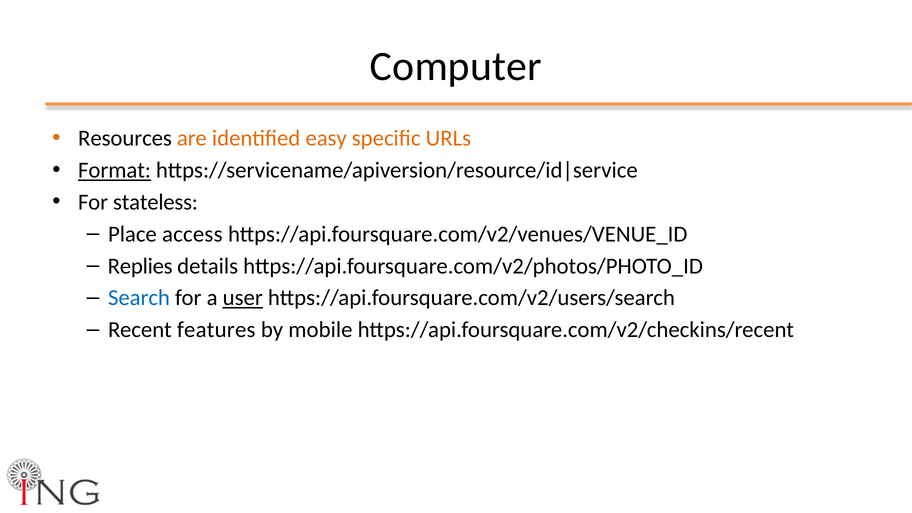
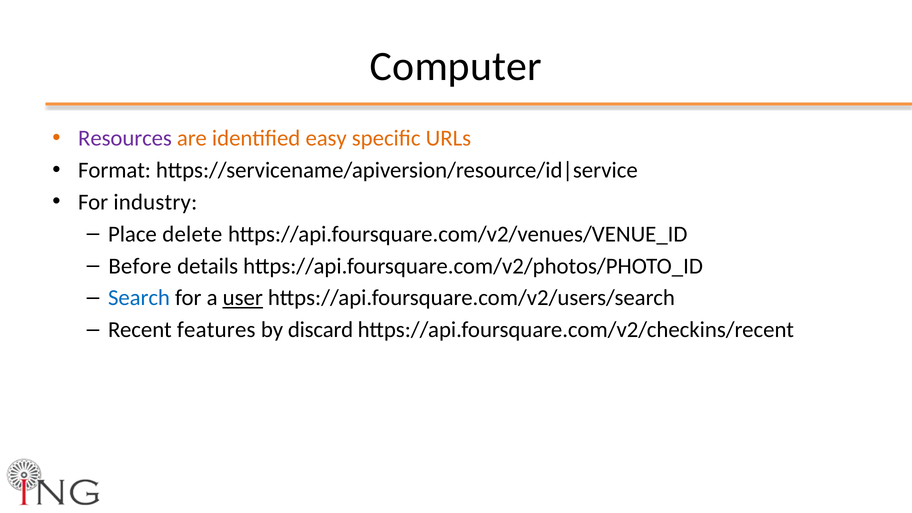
Resources colour: black -> purple (125, 138)
Format underline: present -> none (114, 170)
stateless: stateless -> industry (155, 202)
access: access -> delete (192, 234)
Replies: Replies -> Before (140, 266)
mobile: mobile -> discard (321, 330)
